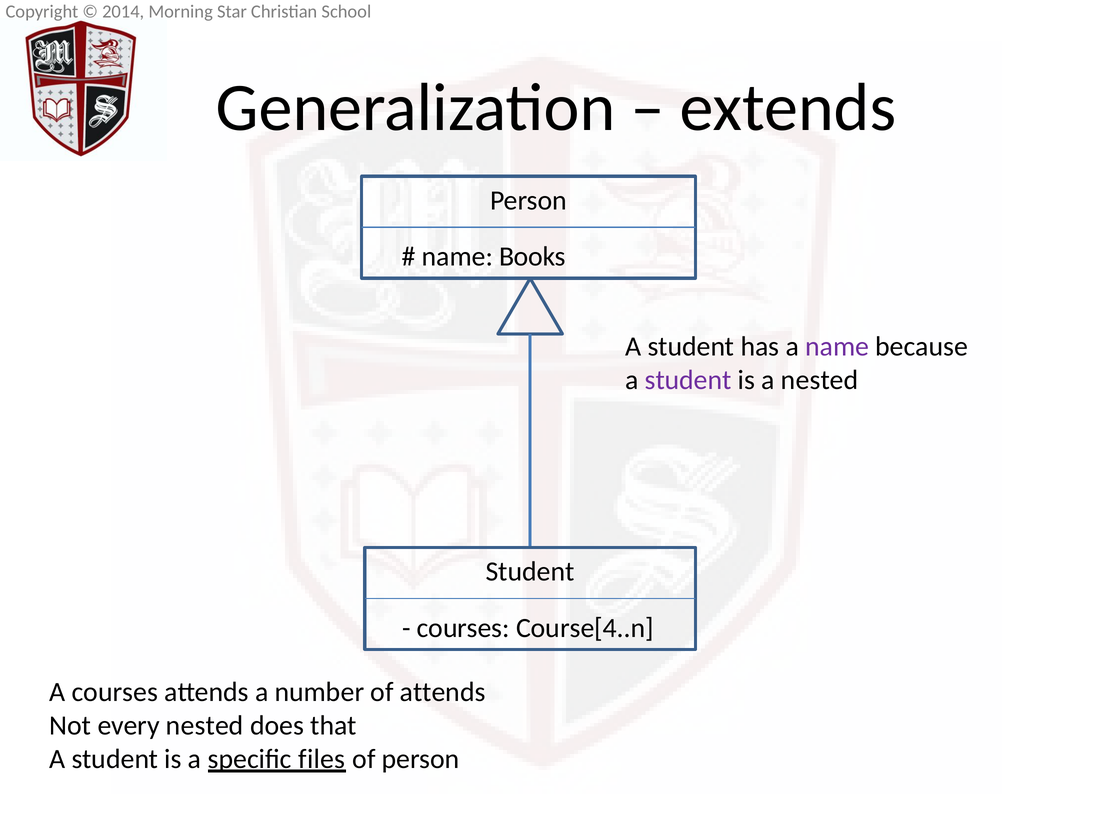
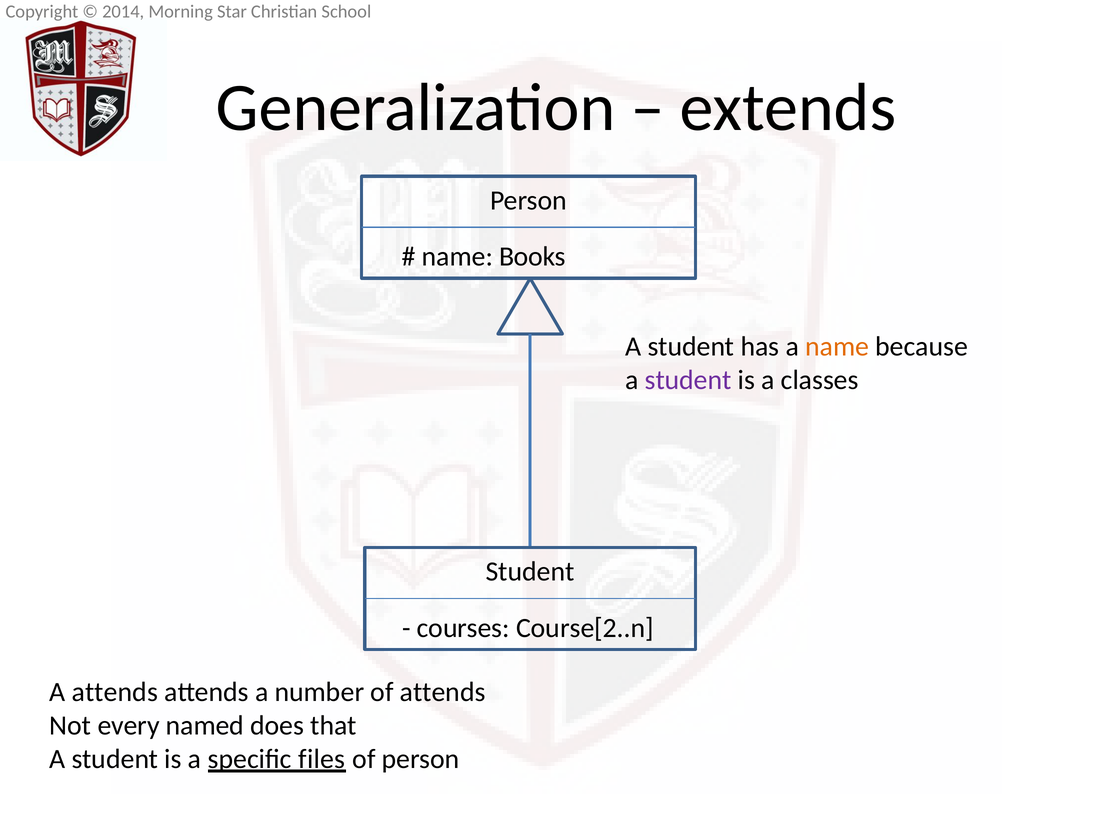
name colour: purple -> orange (837, 346)
a nested: nested -> classes (820, 380)
Course[4..n: Course[4..n -> Course[2..n (585, 628)
A courses: courses -> attends (115, 692)
every nested: nested -> named (205, 725)
